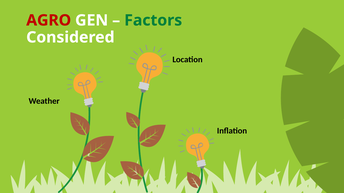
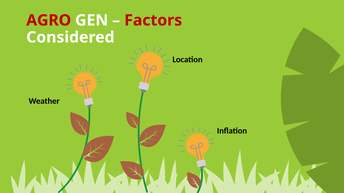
Factors colour: green -> red (153, 20)
